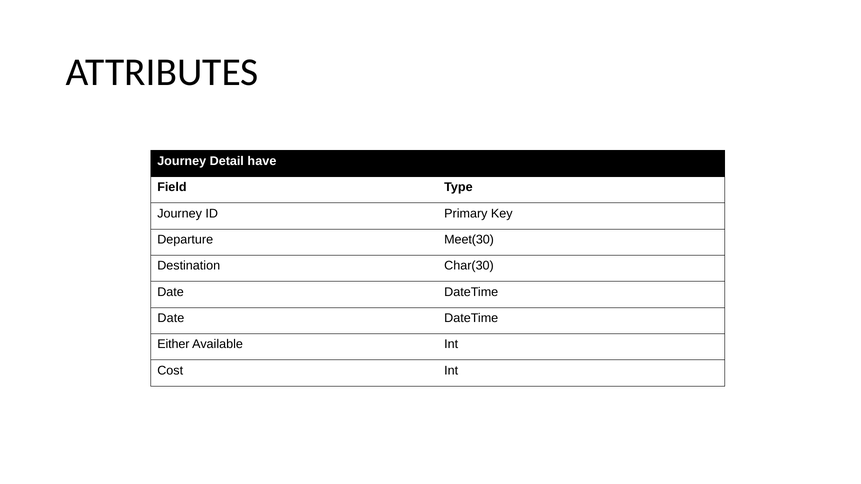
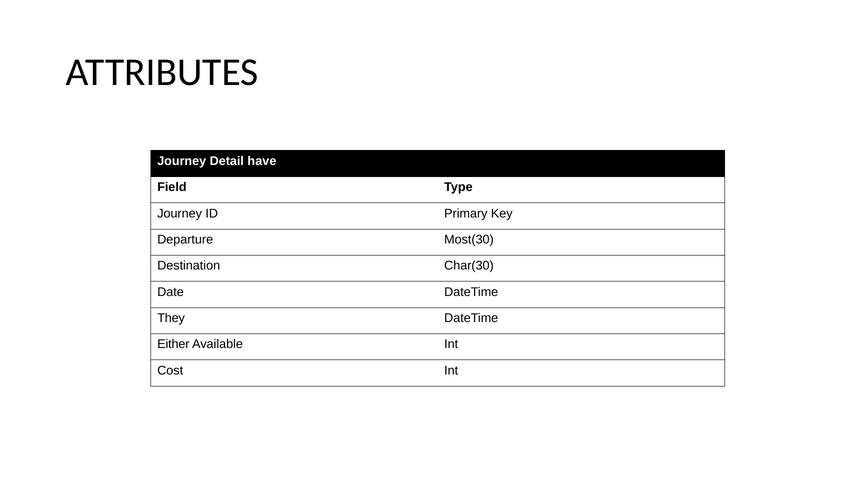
Meet(30: Meet(30 -> Most(30 (469, 240)
Date: Date -> They (171, 318)
